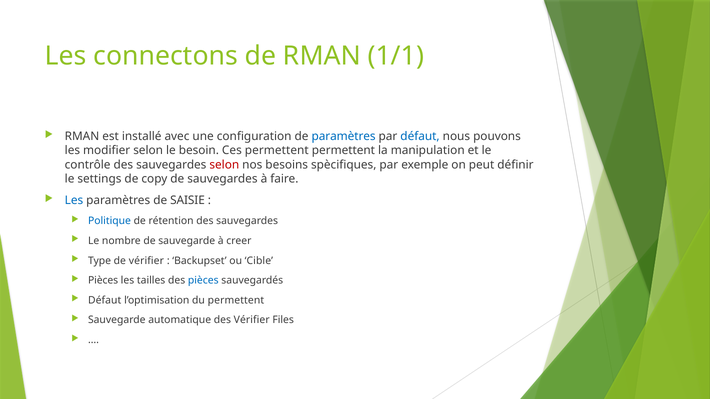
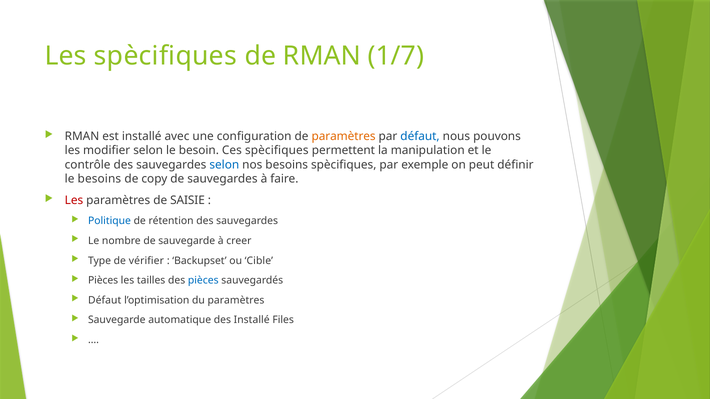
Les connectons: connectons -> spècifiques (165, 56)
1/1: 1/1 -> 1/7 (396, 56)
paramètres colour: blue -> orange (344, 136)
Ces permettent: permettent -> spècifiques (277, 151)
selon colour: red -> blue (224, 165)
le settings: settings -> besoins (99, 179)
Les colour: blue -> red (74, 201)
du permettent: permettent -> paramètres (236, 301)
des Vérifier: Vérifier -> Installé (252, 320)
